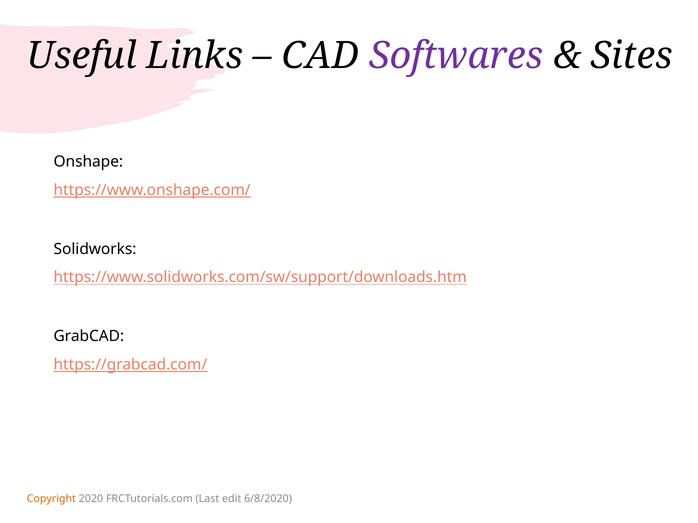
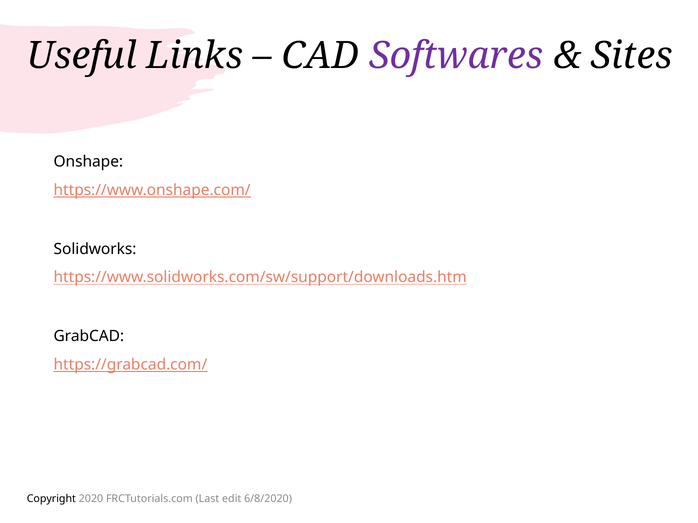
Copyright colour: orange -> black (51, 499)
